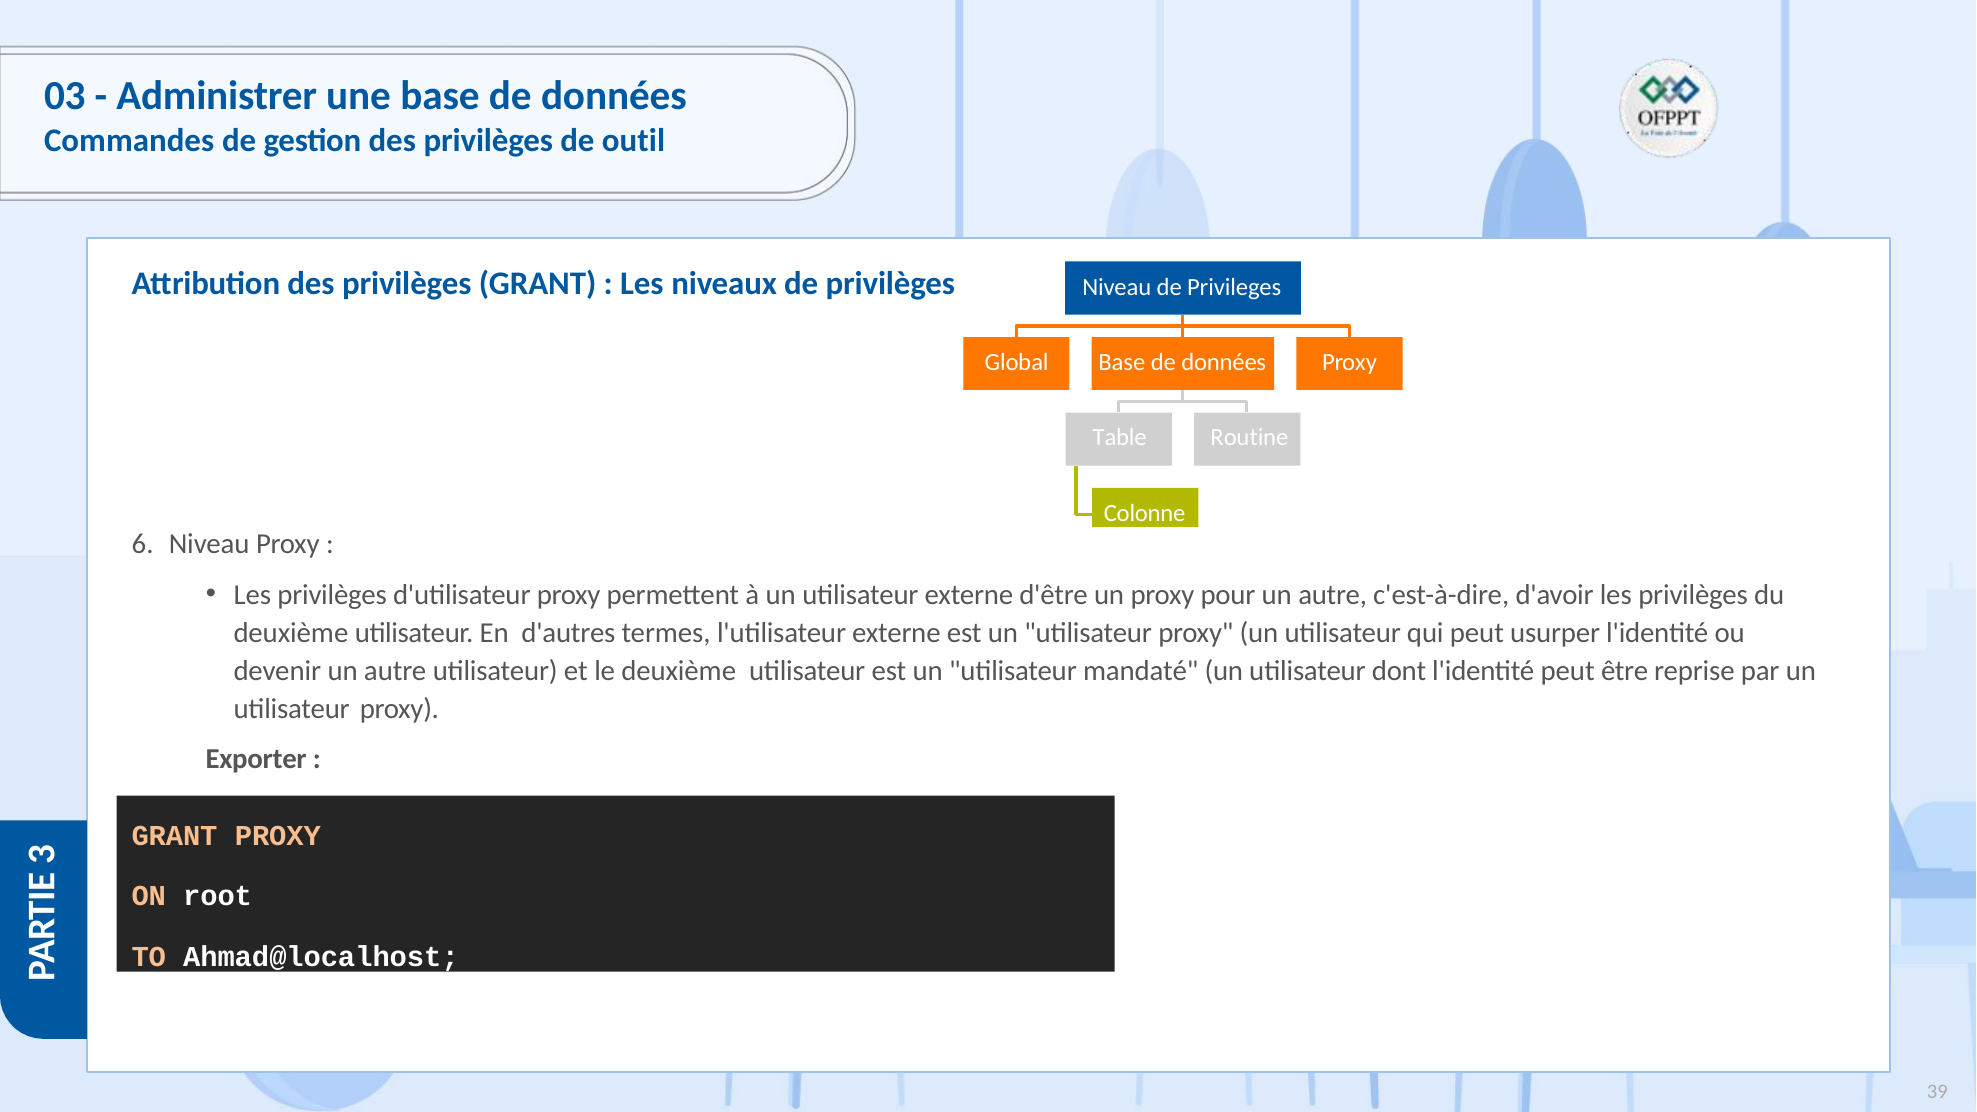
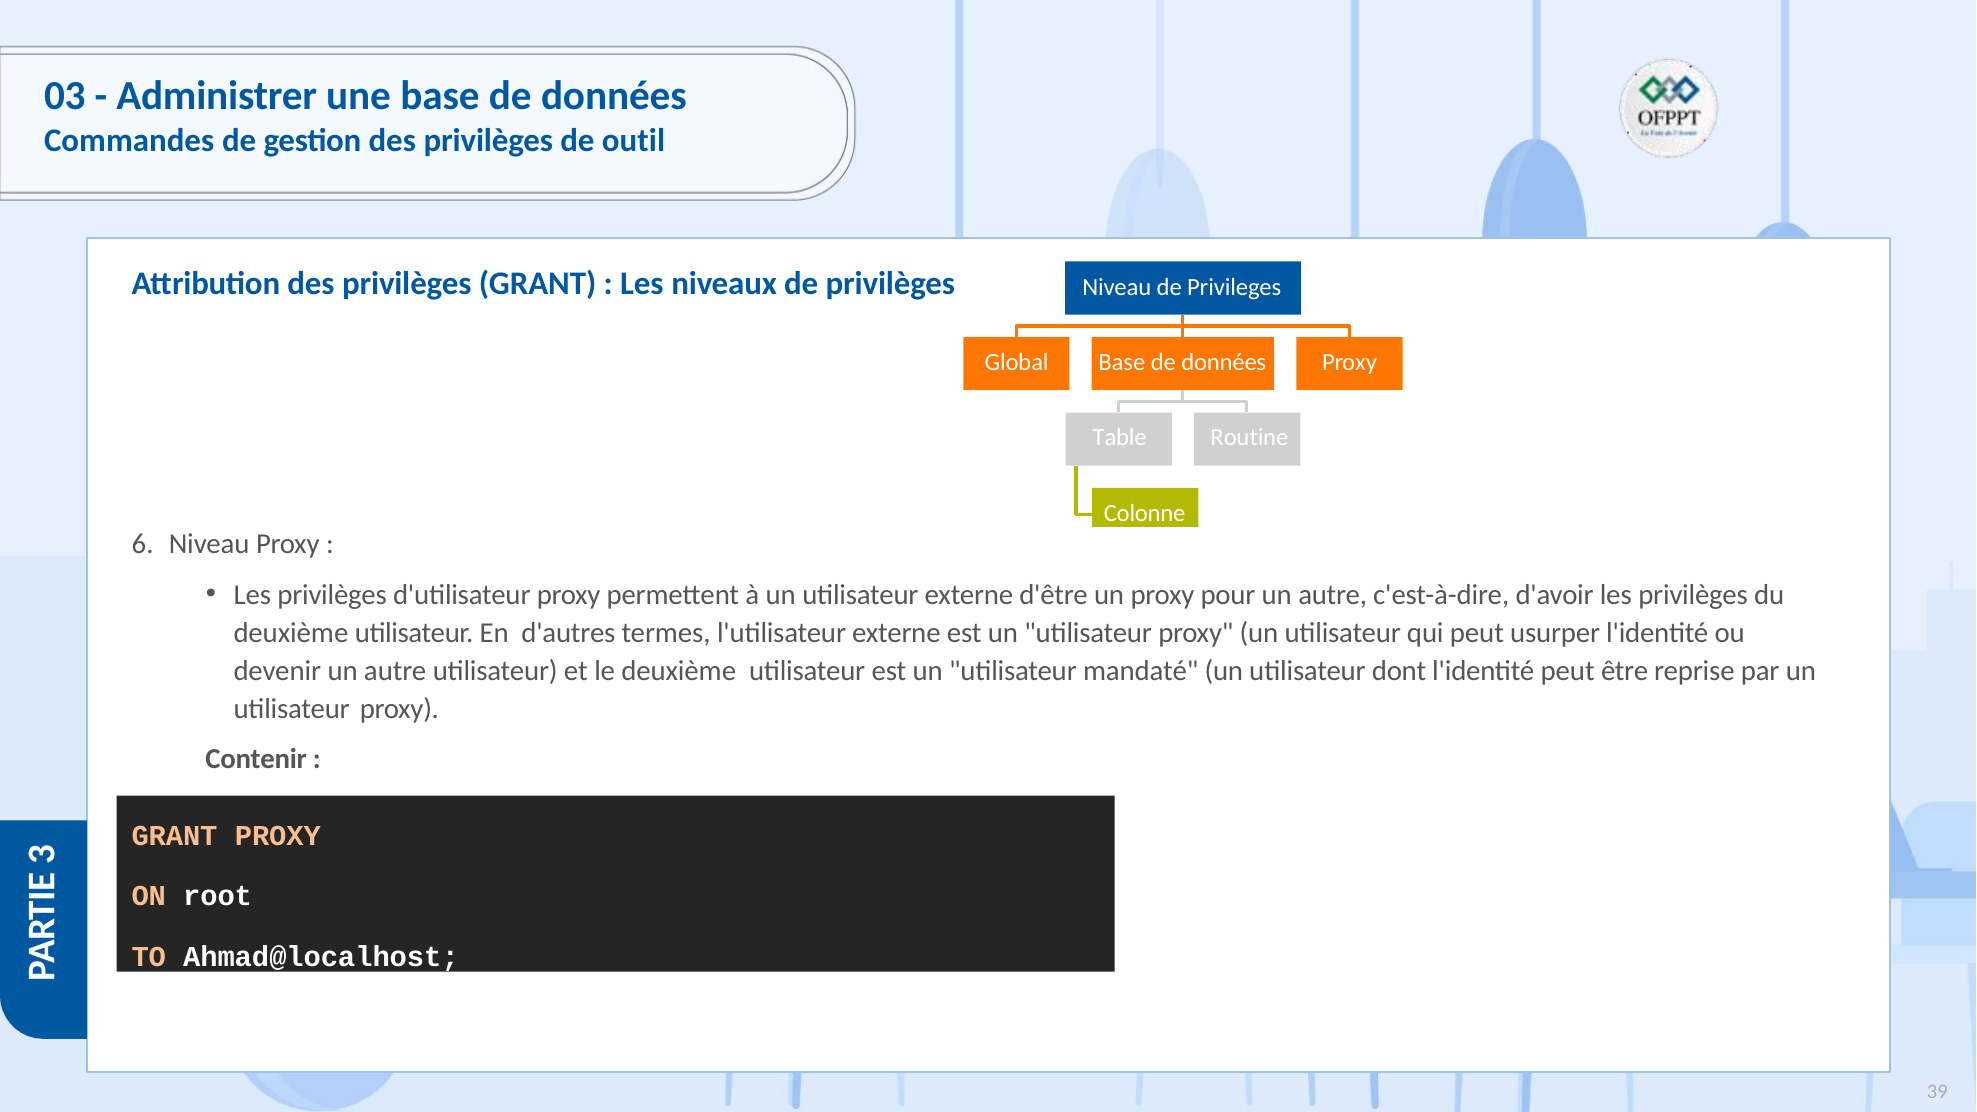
Exporter: Exporter -> Contenir (256, 759)
